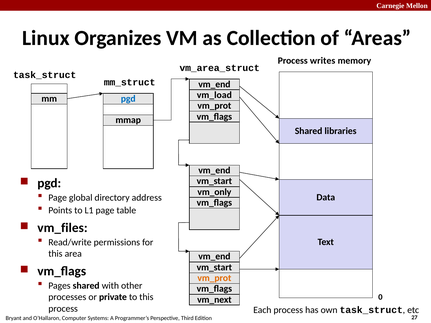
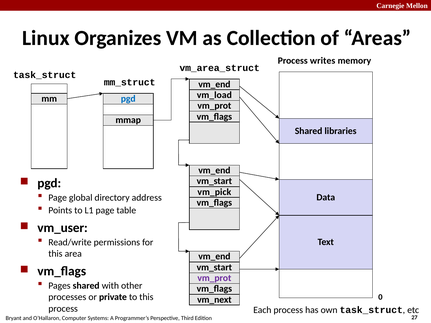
vm_only: vm_only -> vm_pick (214, 192)
vm_files: vm_files -> vm_user (63, 228)
vm_prot colour: orange -> purple (214, 278)
